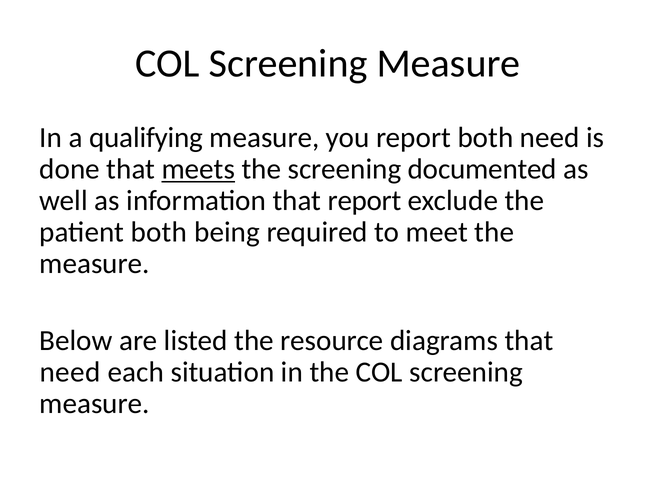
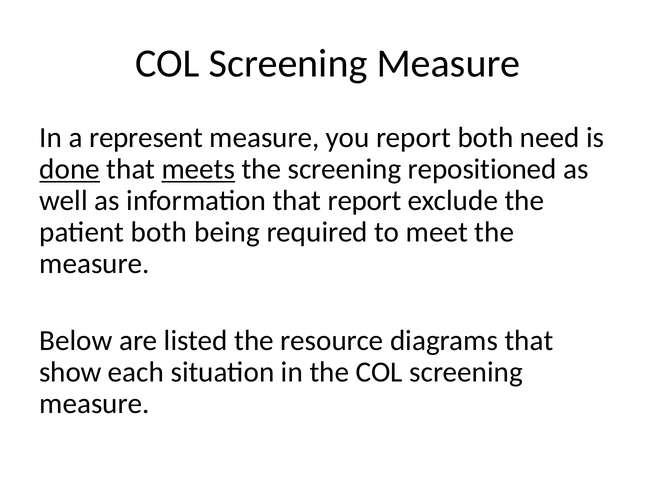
qualifying: qualifying -> represent (146, 138)
done underline: none -> present (70, 169)
documented: documented -> repositioned (482, 169)
need: need -> show (70, 372)
